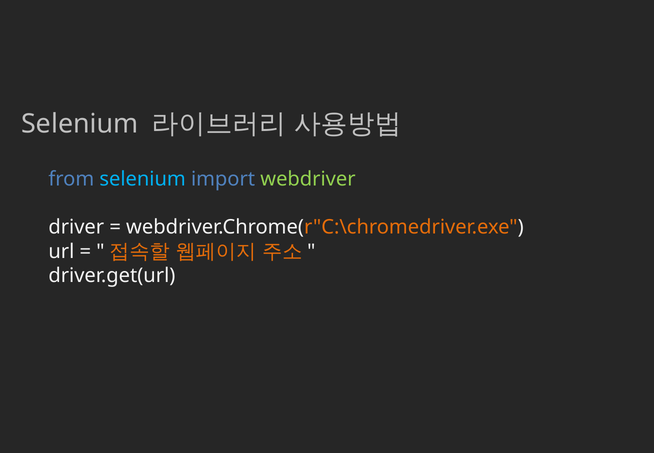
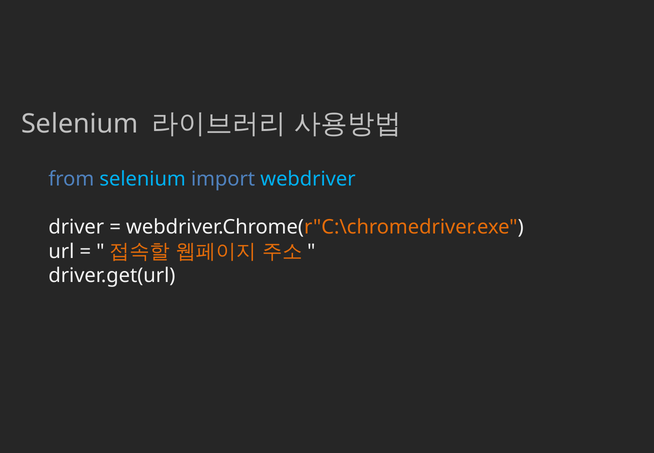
webdriver colour: light green -> light blue (308, 179)
